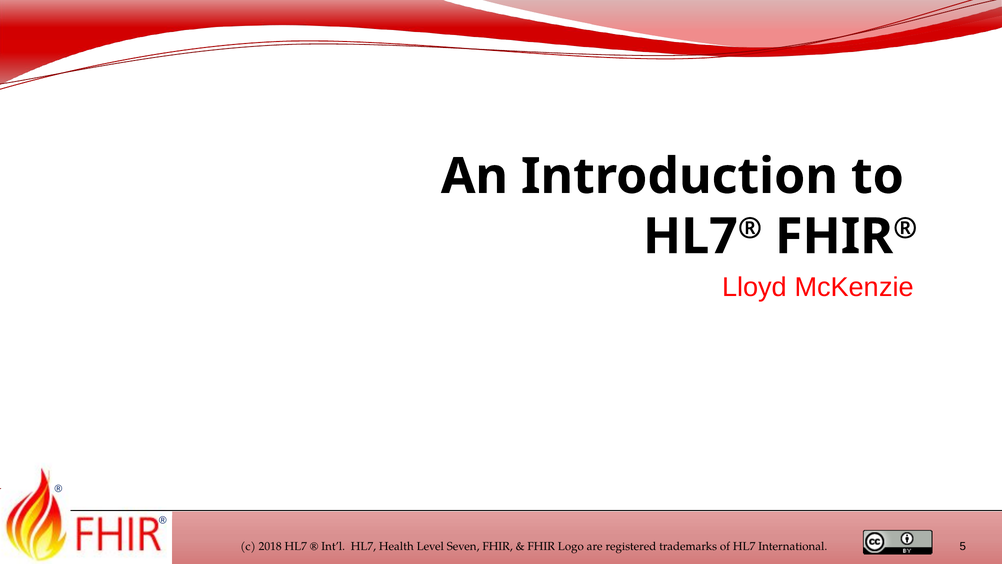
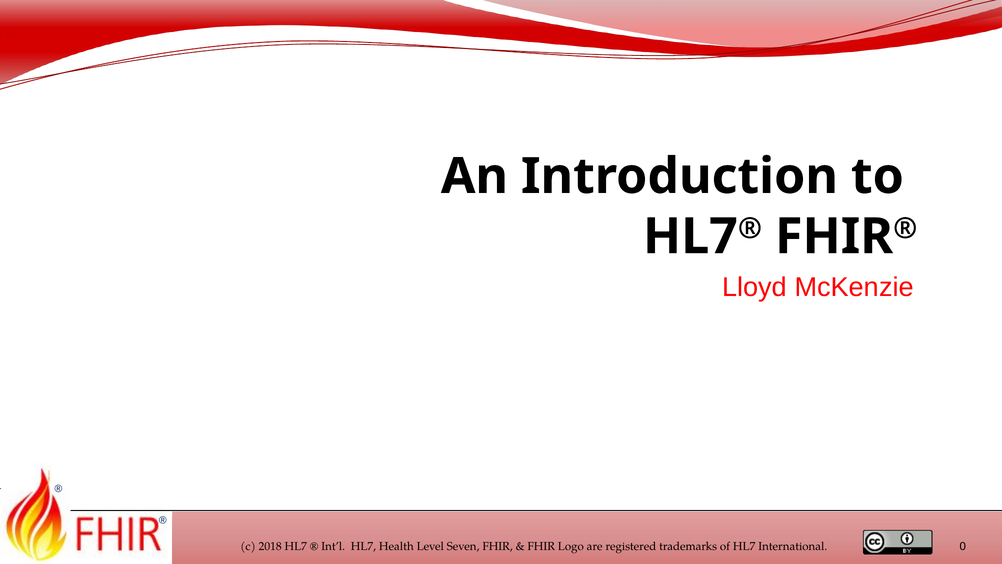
5: 5 -> 0 (963, 546)
